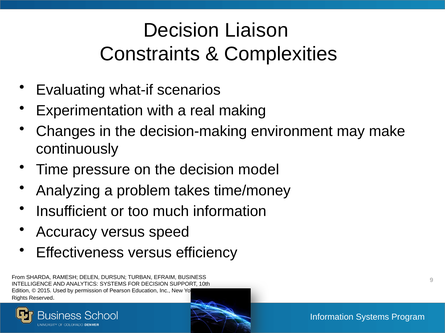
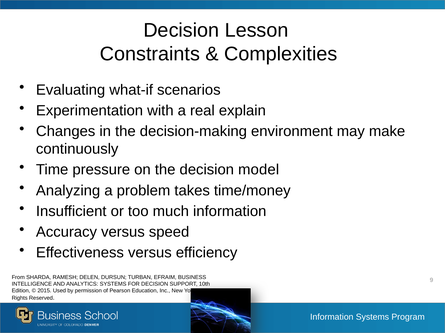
Liaison: Liaison -> Lesson (257, 30)
making: making -> explain (242, 111)
